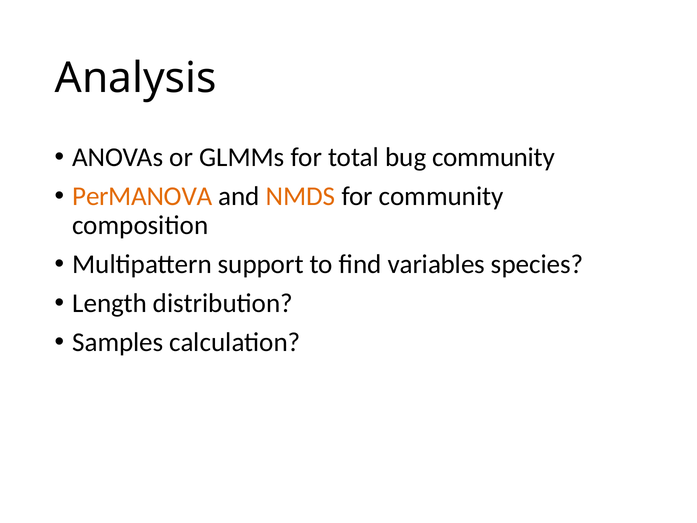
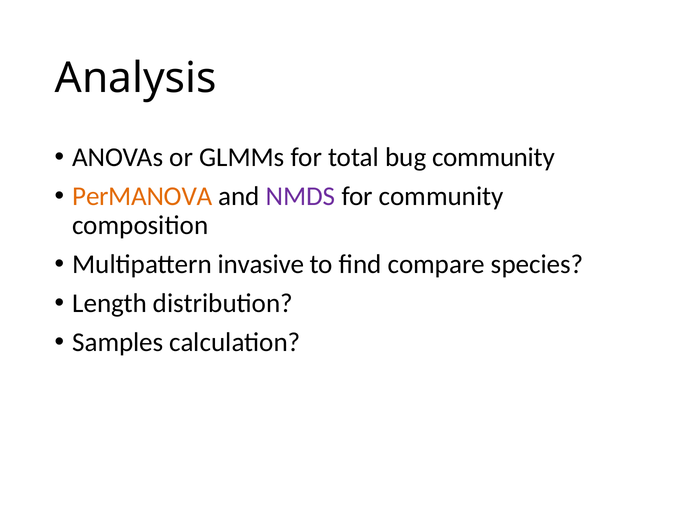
NMDS colour: orange -> purple (301, 196)
support: support -> invasive (261, 264)
variables: variables -> compare (436, 264)
